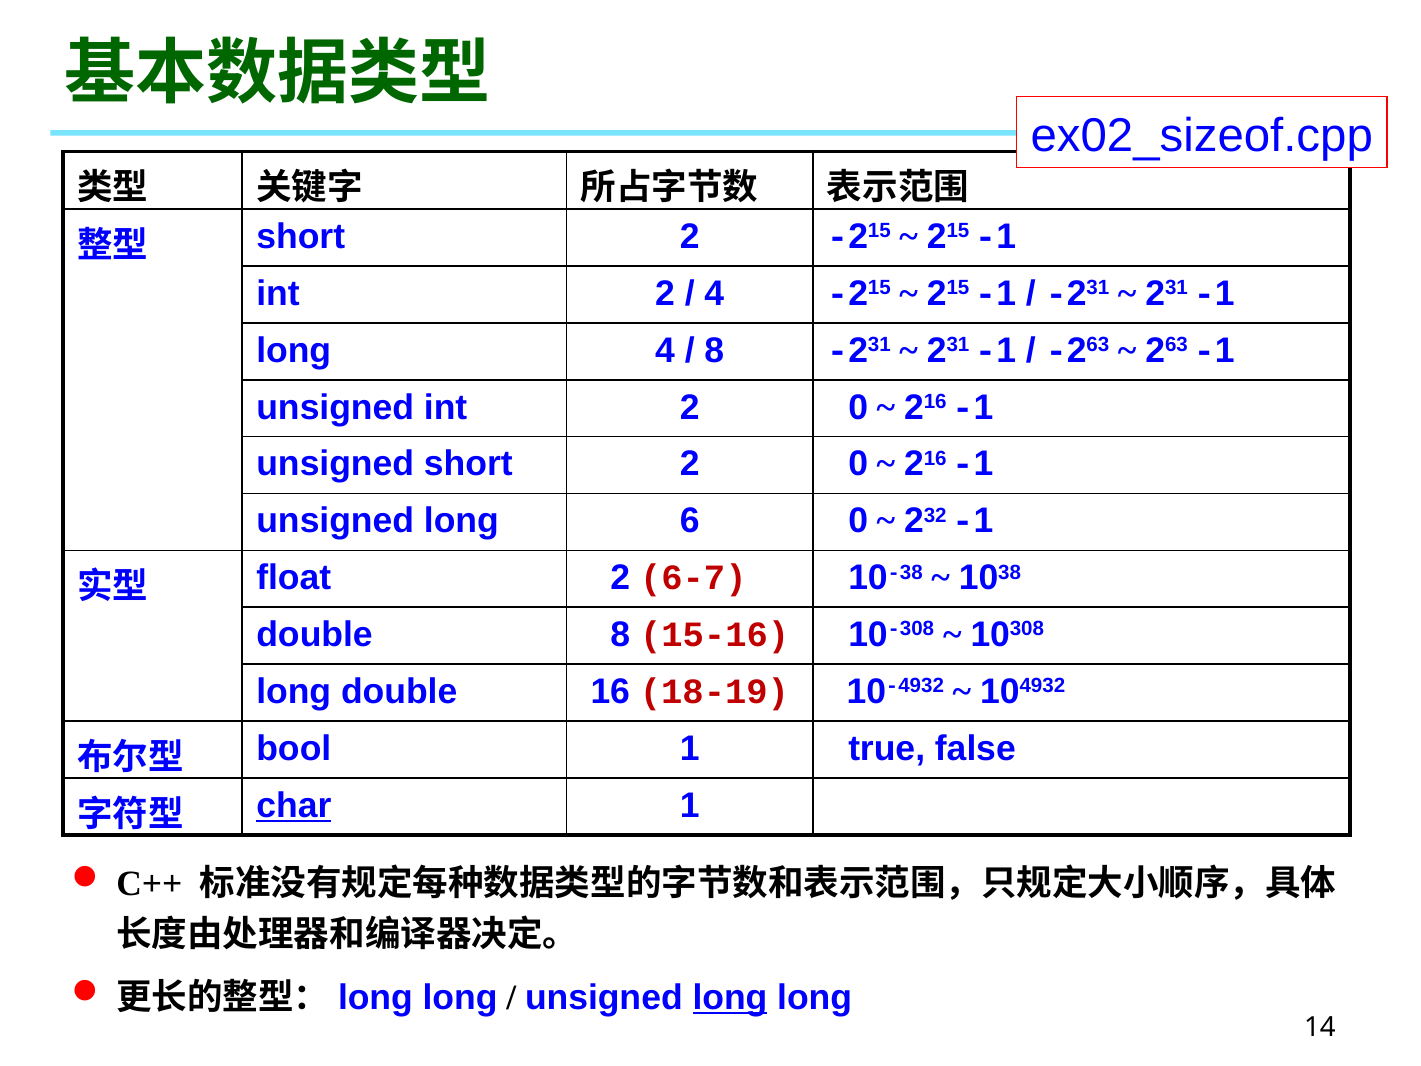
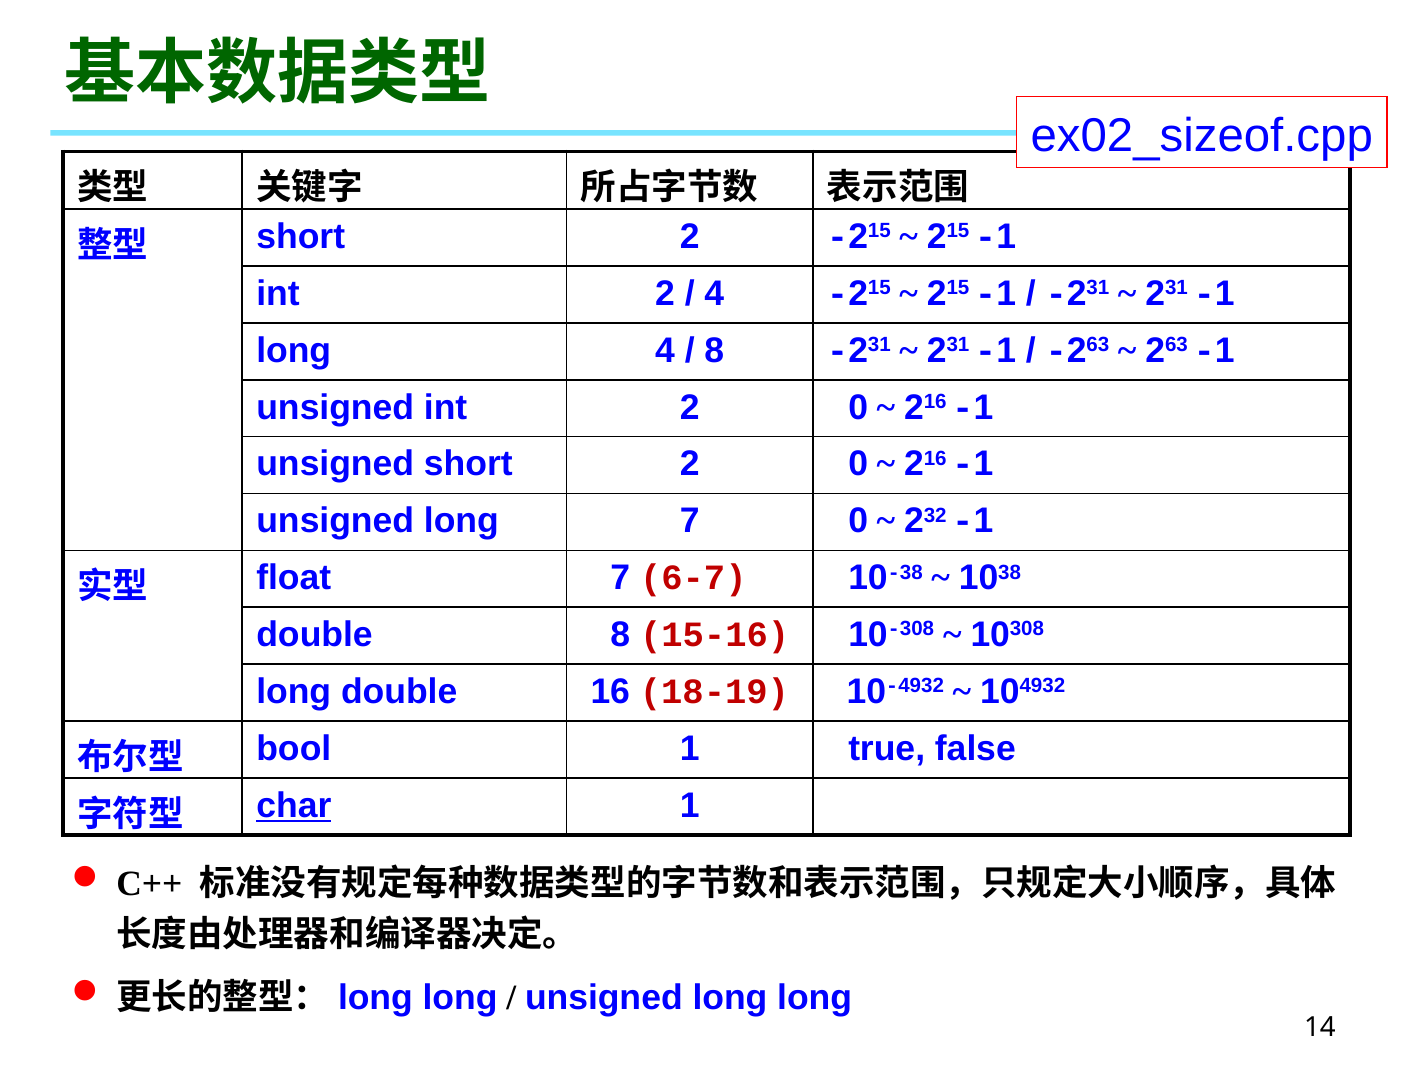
long 6: 6 -> 7 (690, 521)
float 2: 2 -> 7 (620, 578)
long underline: present -> none (730, 997)
